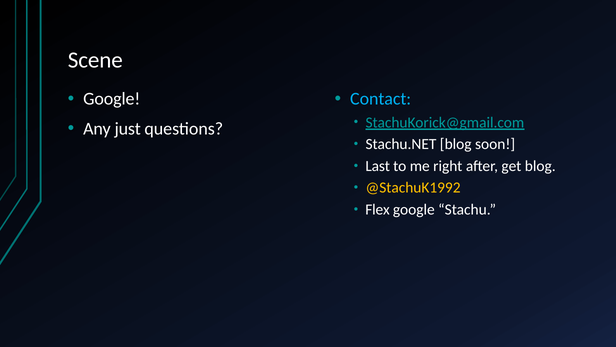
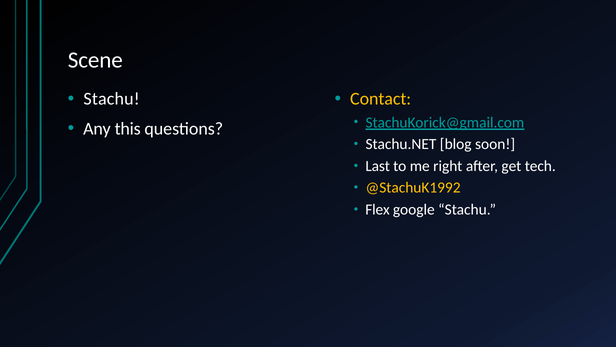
Google: Google -> Stachu (112, 99)
Contact colour: light blue -> yellow (381, 99)
just: just -> this (128, 129)
get blog: blog -> tech (540, 166)
